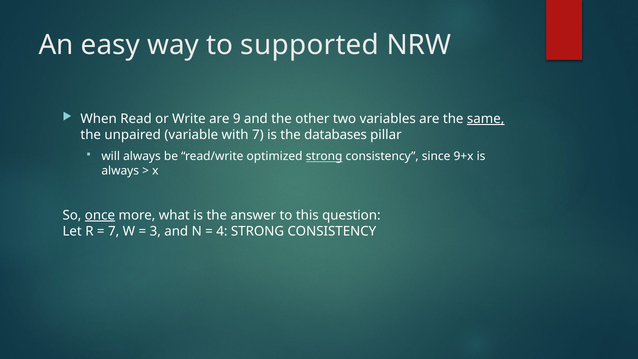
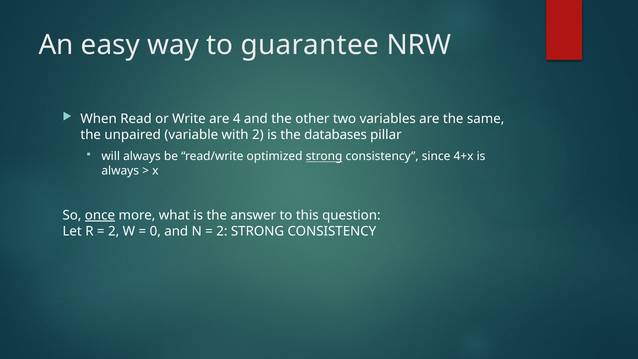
supported: supported -> guarantee (310, 45)
9: 9 -> 4 (237, 119)
same underline: present -> none (486, 119)
with 7: 7 -> 2 (258, 135)
9+x: 9+x -> 4+x (464, 156)
7: 7 -> 2 (114, 231)
3: 3 -> 0 (155, 231)
4: 4 -> 2 (222, 231)
